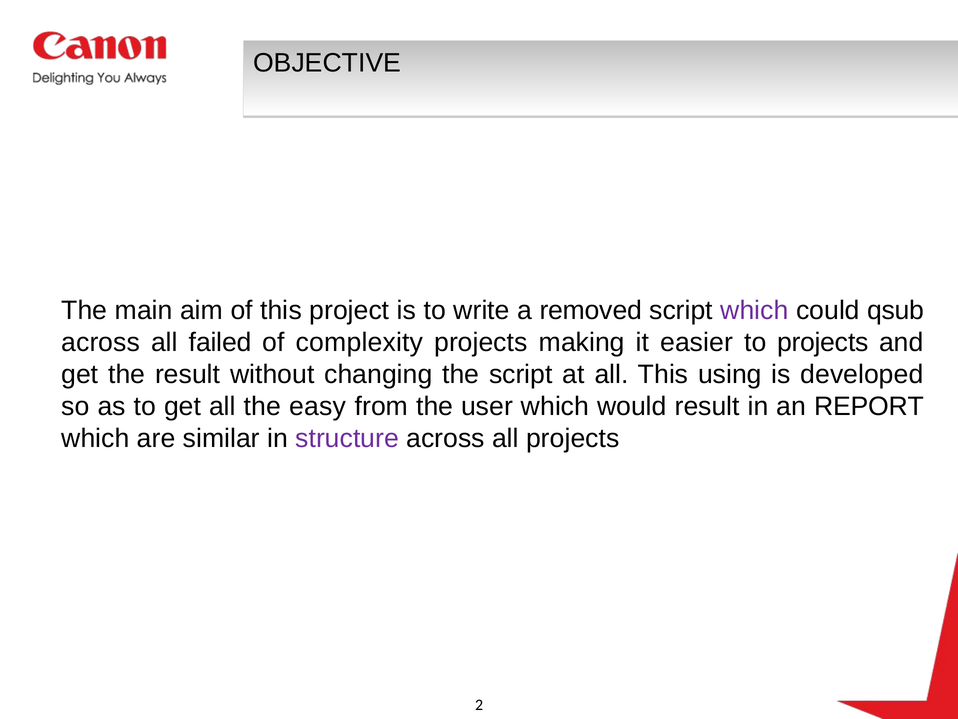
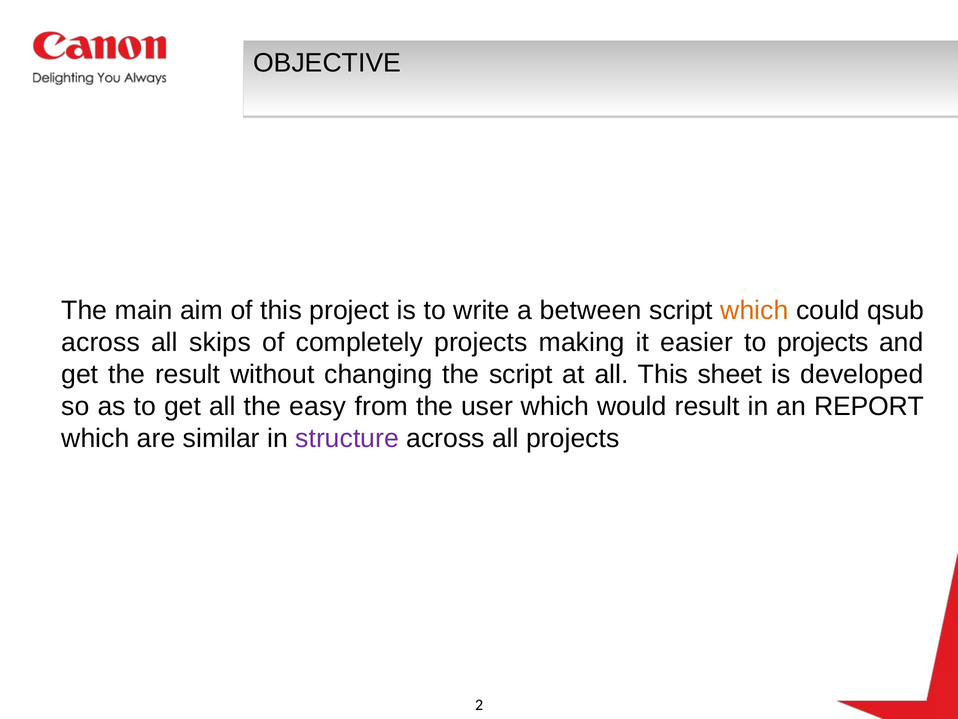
removed: removed -> between (591, 310)
which colour: purple -> orange (754, 310)
failed: failed -> skips (220, 342)
complexity: complexity -> completely (359, 342)
using: using -> sheet (730, 374)
